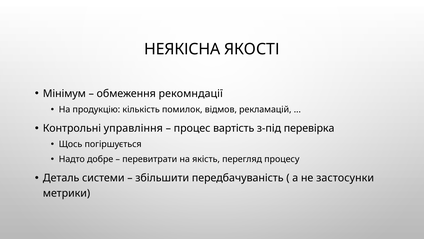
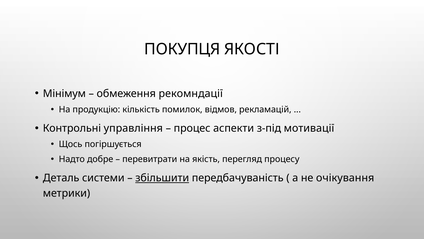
НЕЯКІСНА: НЕЯКІСНА -> ПОКУПЦЯ (182, 49)
вартість: вартість -> аспекти (234, 128)
перевірка: перевірка -> мотивації (309, 128)
збільшити underline: none -> present (162, 178)
застосунки: застосунки -> очікування (345, 178)
